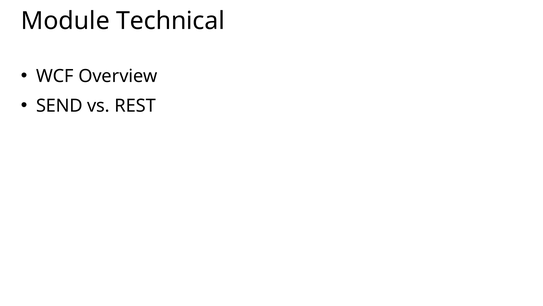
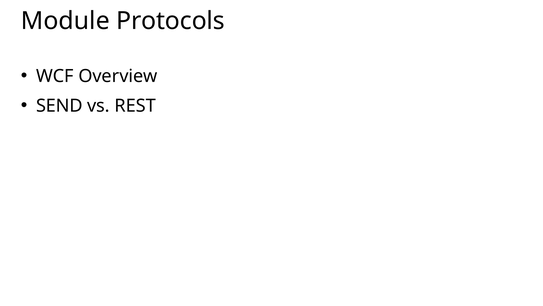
Technical: Technical -> Protocols (171, 21)
